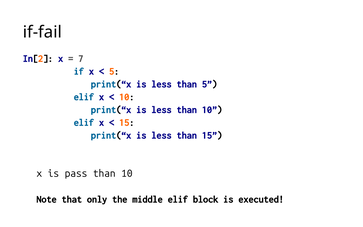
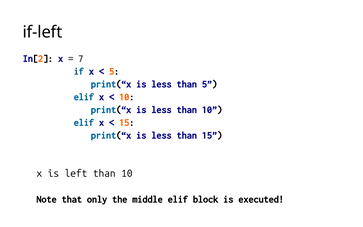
if-fail: if-fail -> if-left (42, 32)
pass: pass -> left (76, 173)
